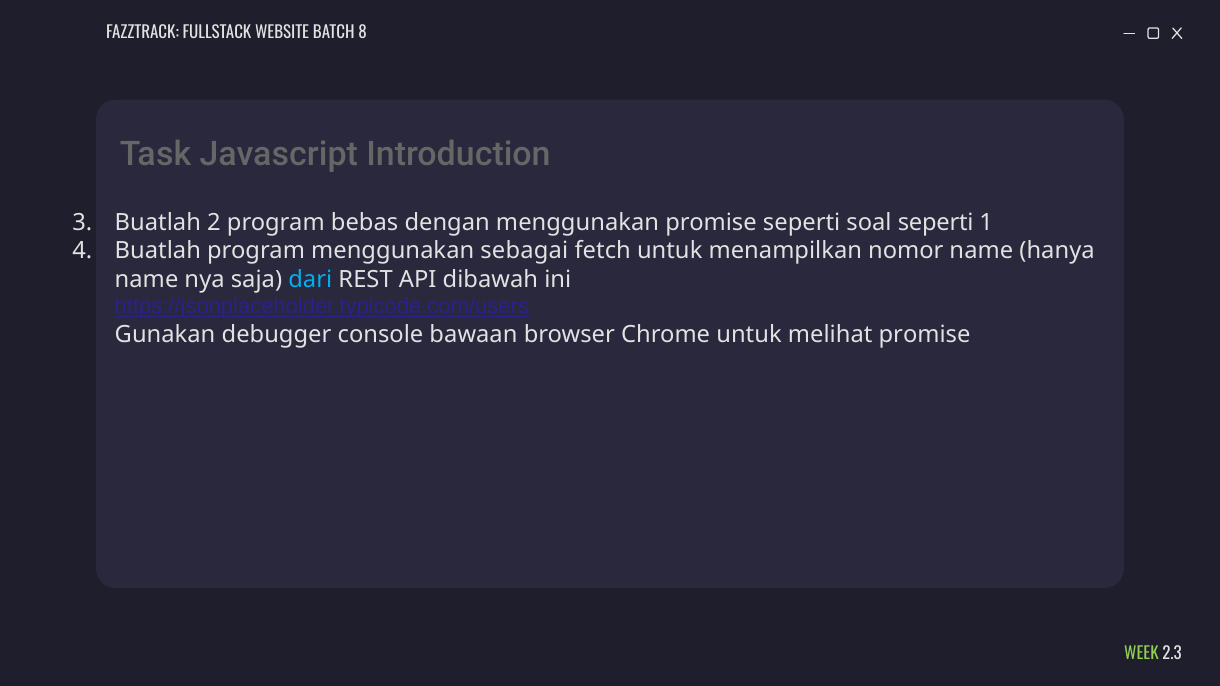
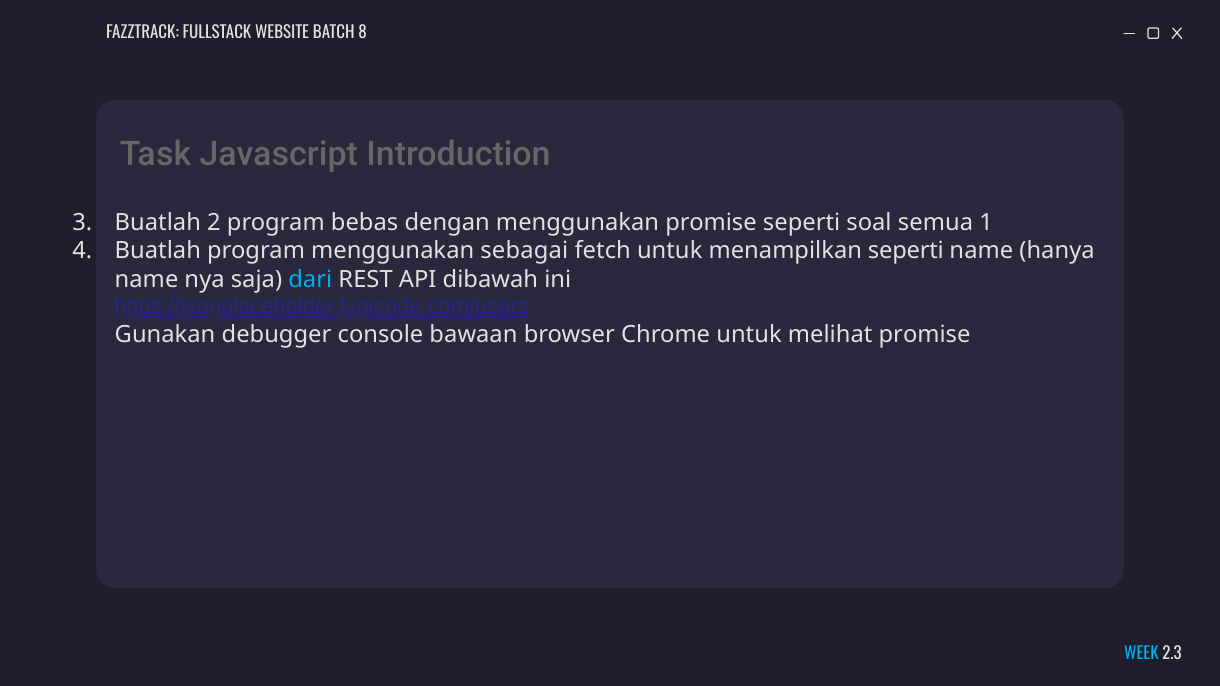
soal seperti: seperti -> semua (935, 222)
menampilkan nomor: nomor -> seperti (906, 251)
WEEK colour: light green -> light blue (1141, 654)
